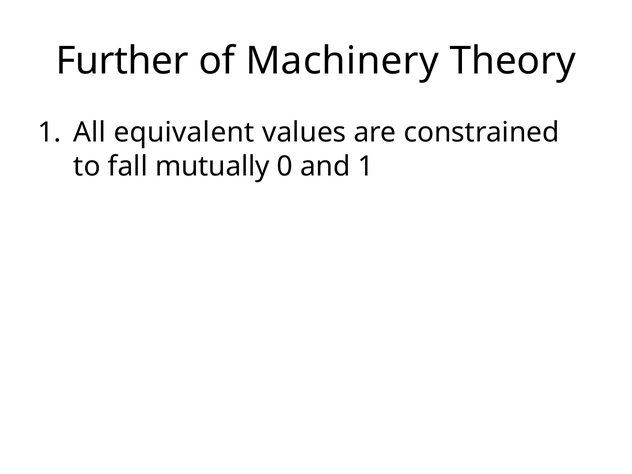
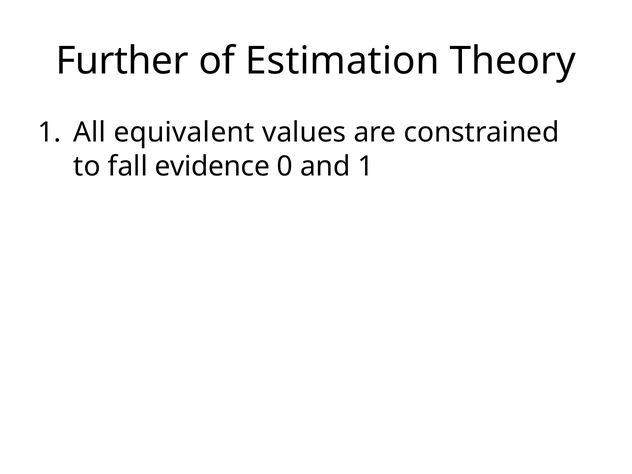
Machinery: Machinery -> Estimation (342, 61)
mutually: mutually -> evidence (212, 166)
